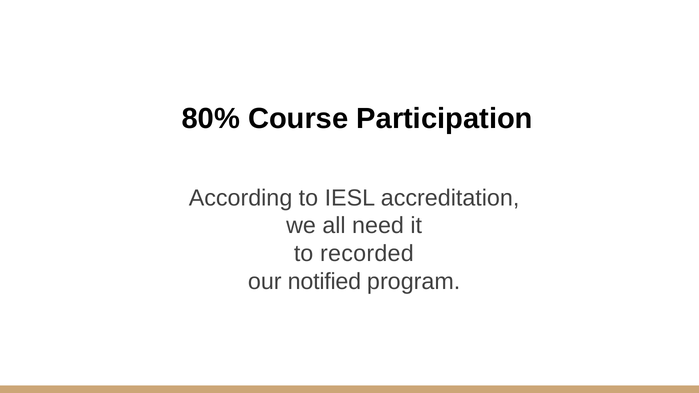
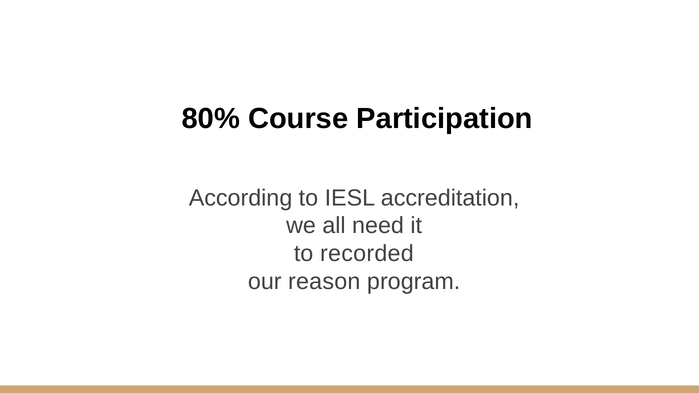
notified: notified -> reason (324, 282)
